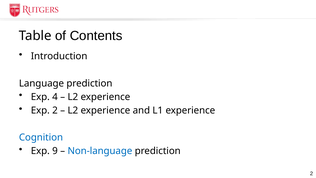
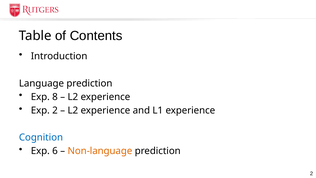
4: 4 -> 8 (55, 97)
9: 9 -> 6 (55, 151)
Non-language colour: blue -> orange (100, 151)
